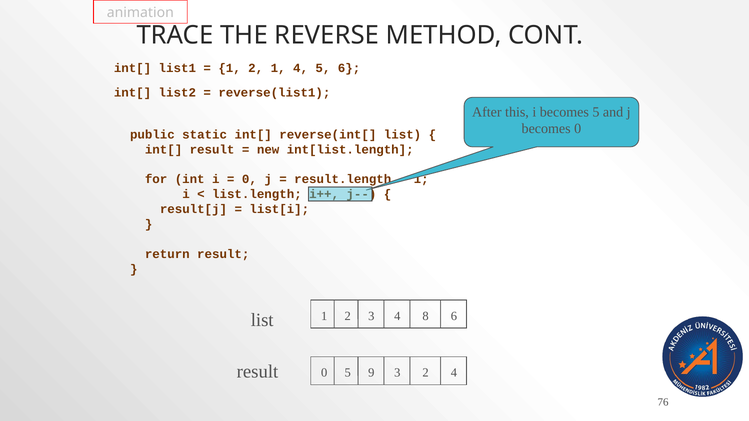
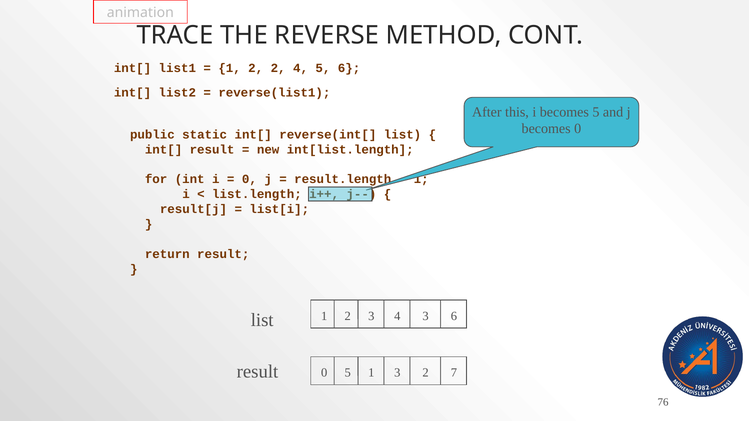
2 1: 1 -> 2 (278, 68)
4 8: 8 -> 3 (426, 316)
5 9: 9 -> 1 (371, 373)
2 4: 4 -> 7 (454, 373)
